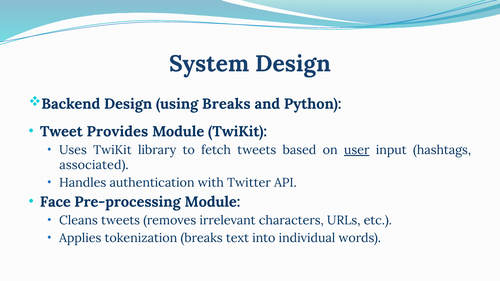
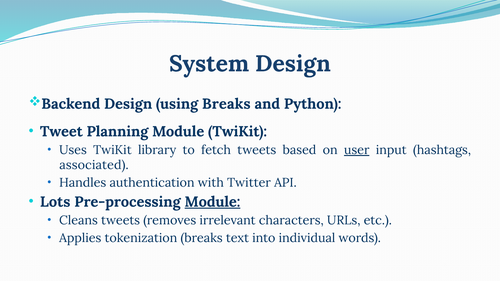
Provides: Provides -> Planning (117, 132)
Face: Face -> Lots (55, 202)
Module underline: none -> present (212, 202)
